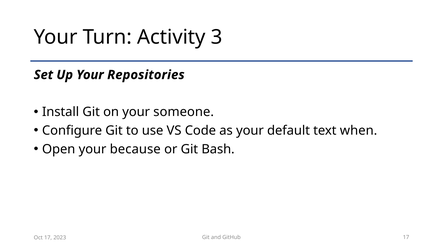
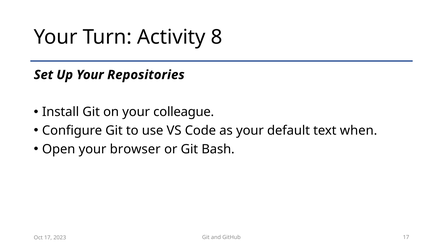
3: 3 -> 8 (217, 37)
someone: someone -> colleague (184, 112)
because: because -> browser (135, 149)
